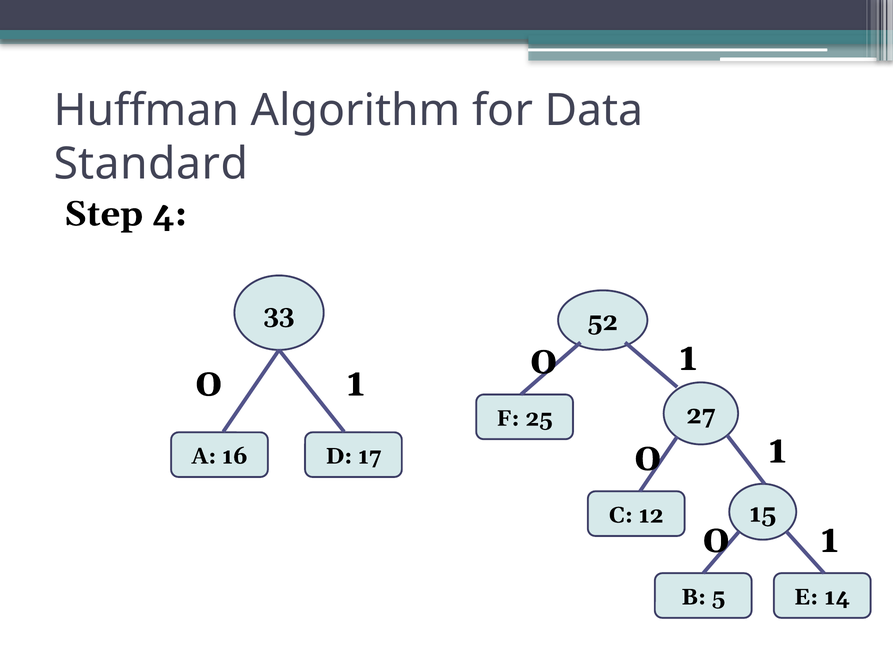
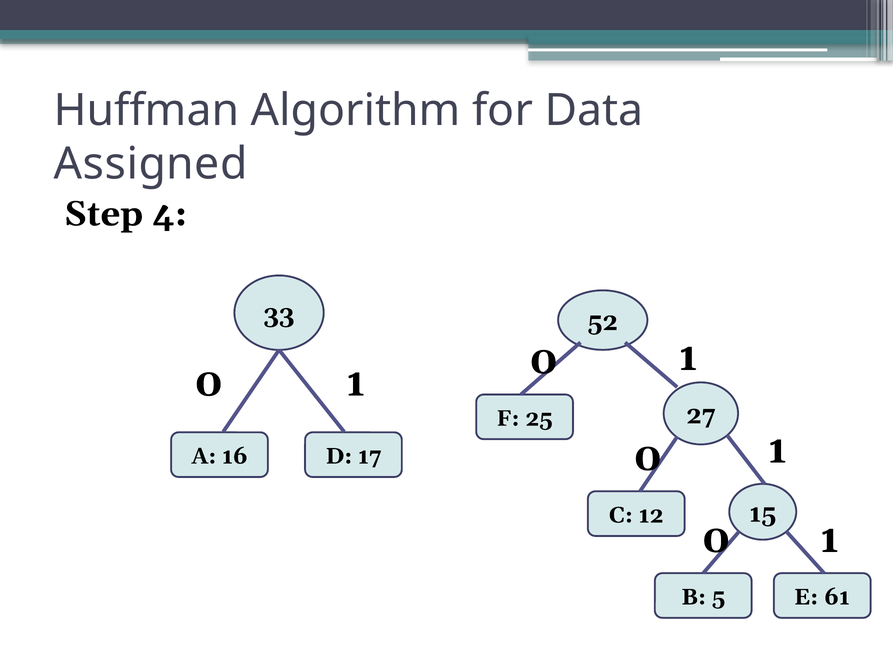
Standard: Standard -> Assigned (151, 164)
14: 14 -> 61 (837, 597)
